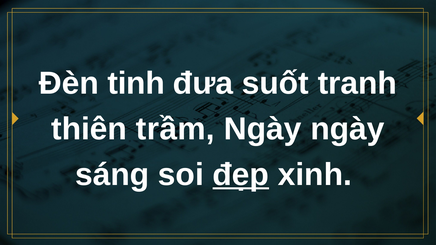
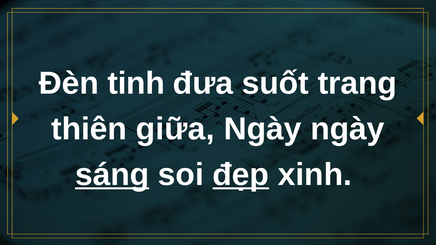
tranh: tranh -> trang (357, 83)
trầm: trầm -> giữa (175, 129)
sáng underline: none -> present (112, 175)
